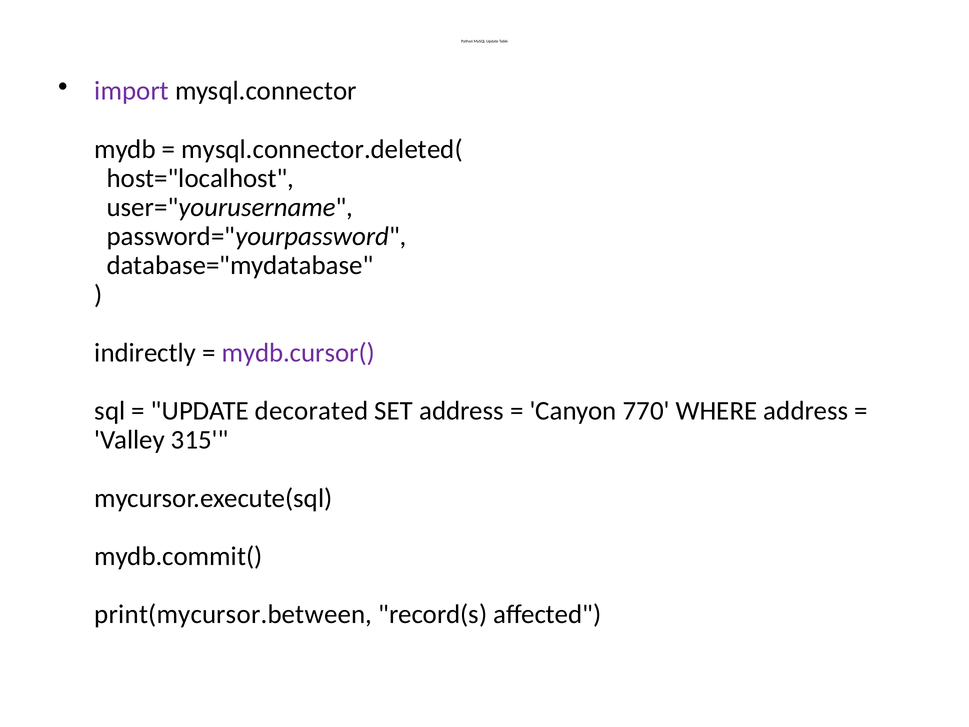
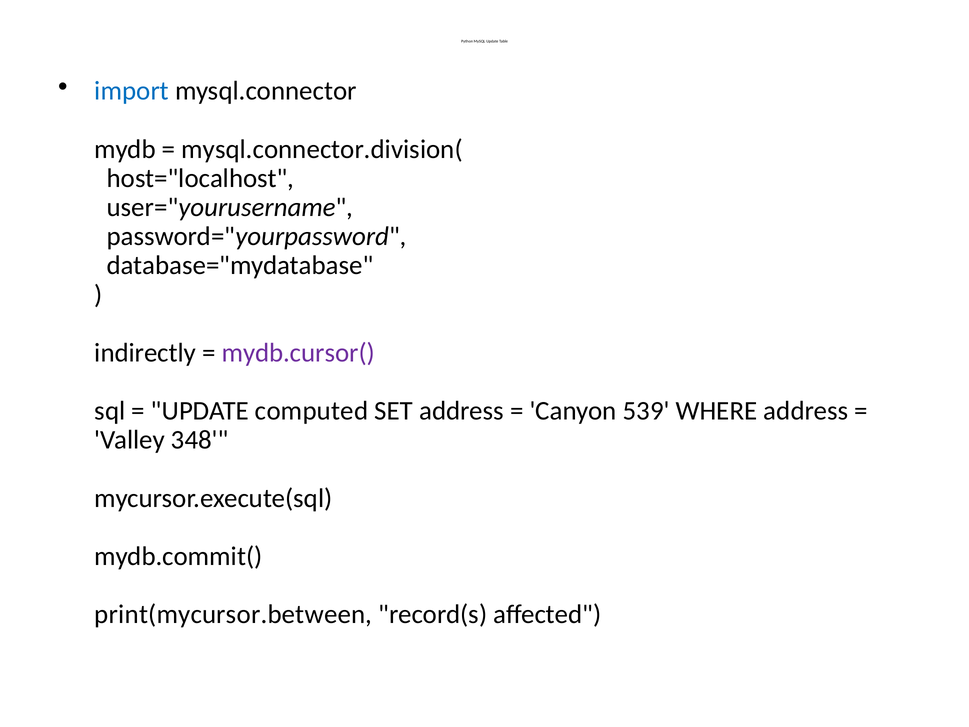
import colour: purple -> blue (132, 91)
mysql.connector.deleted(: mysql.connector.deleted( -> mysql.connector.division( (322, 149)
decorated: decorated -> computed (312, 411)
770: 770 -> 539 (646, 411)
315: 315 -> 348 (200, 440)
